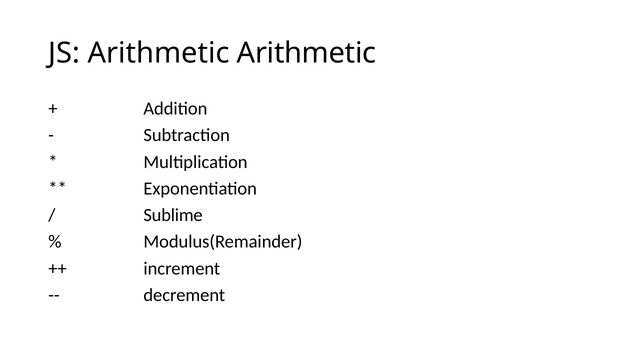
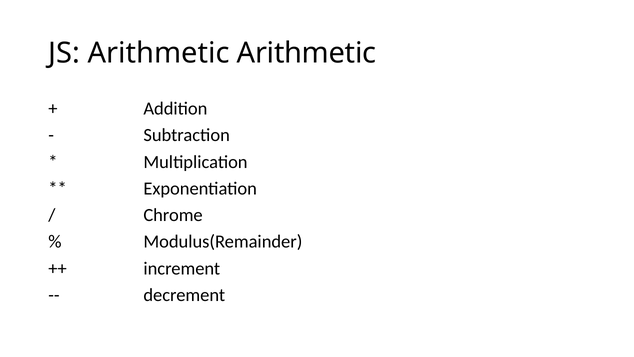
Sublime: Sublime -> Chrome (173, 215)
